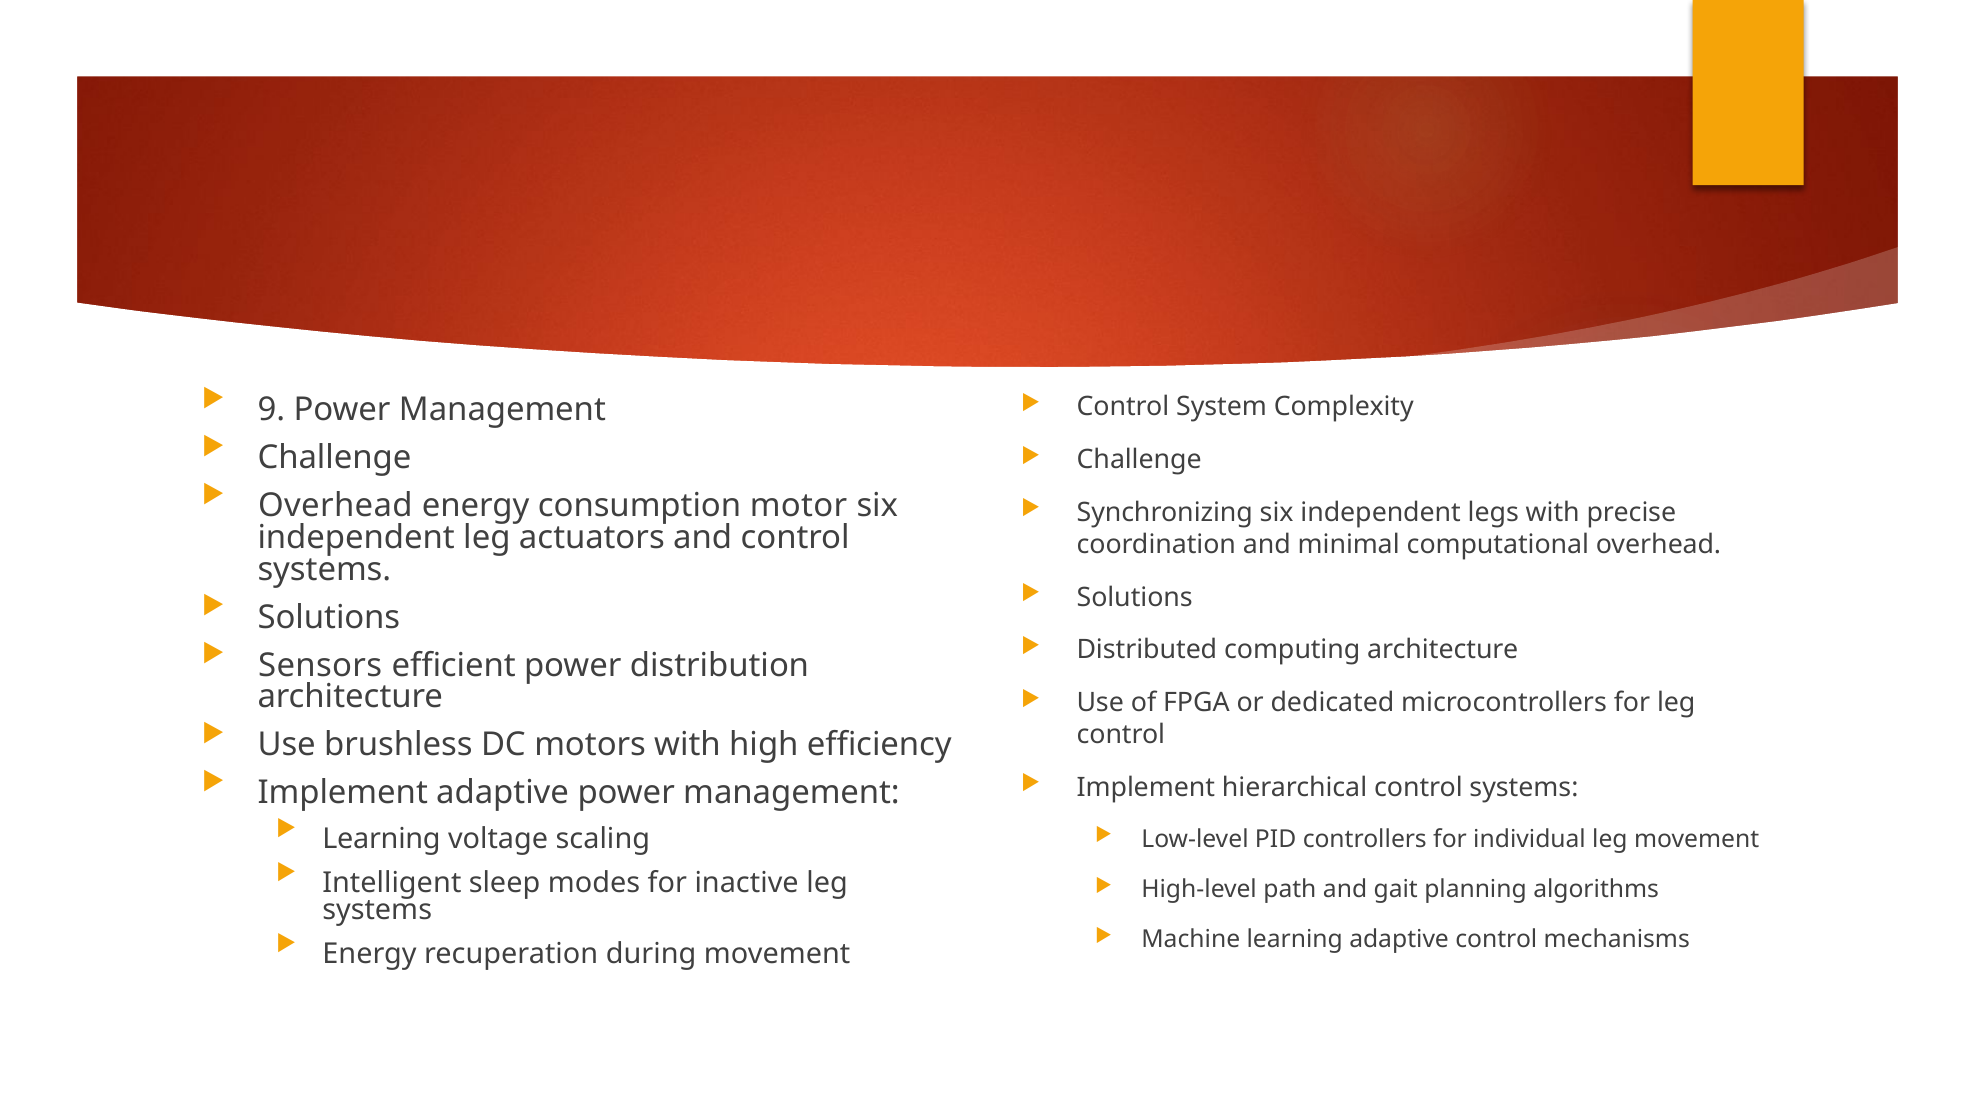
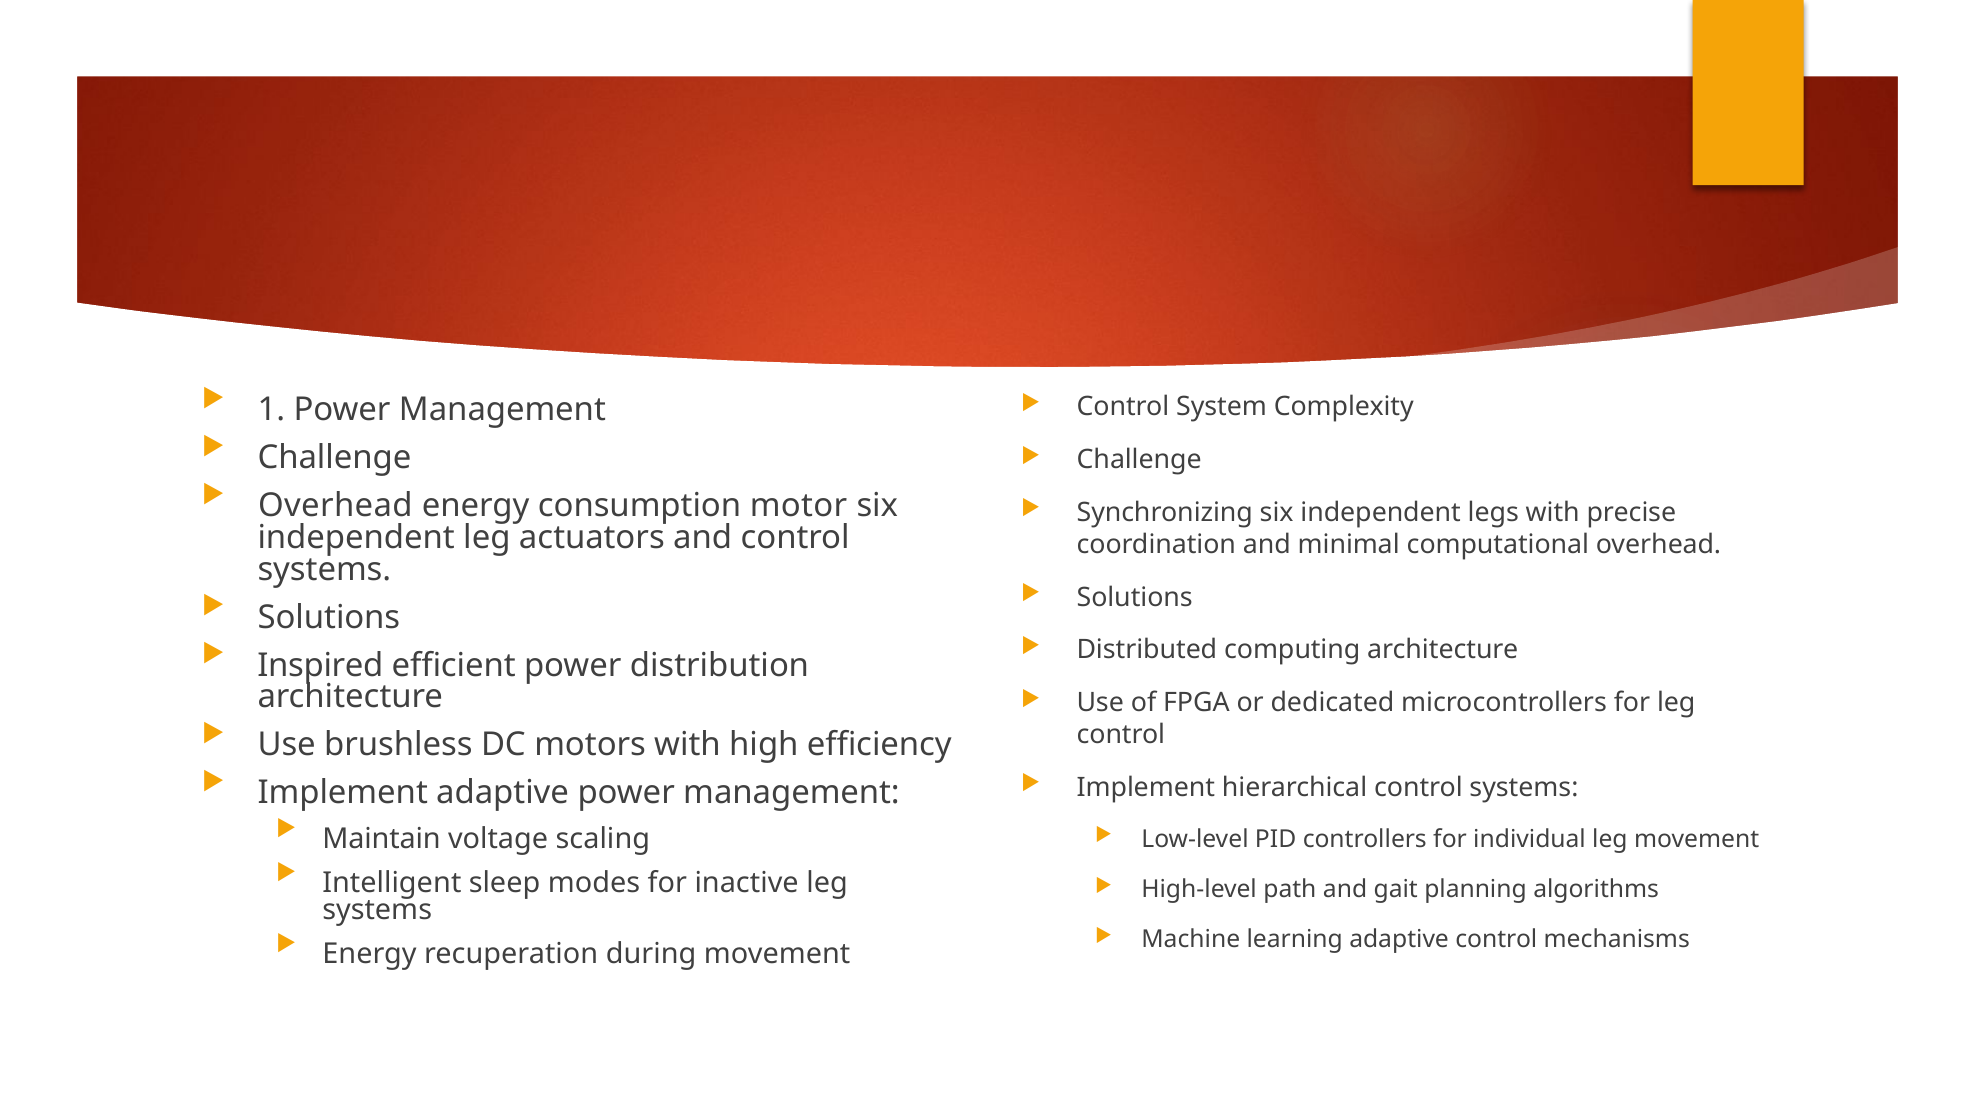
9: 9 -> 1 (271, 410)
Sensors: Sensors -> Inspired (320, 666)
Learning: Learning -> Maintain (382, 839)
